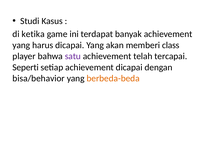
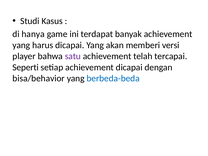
ketika: ketika -> hanya (33, 34)
class: class -> versi (171, 45)
berbeda-beda colour: orange -> blue (113, 78)
